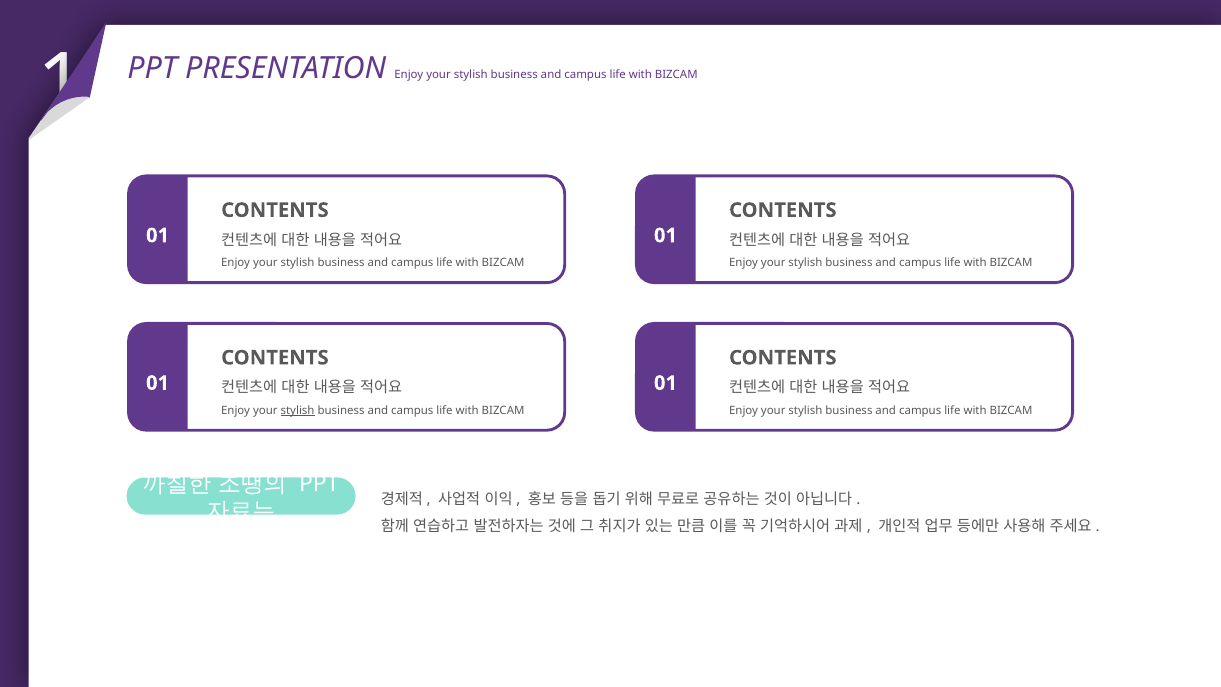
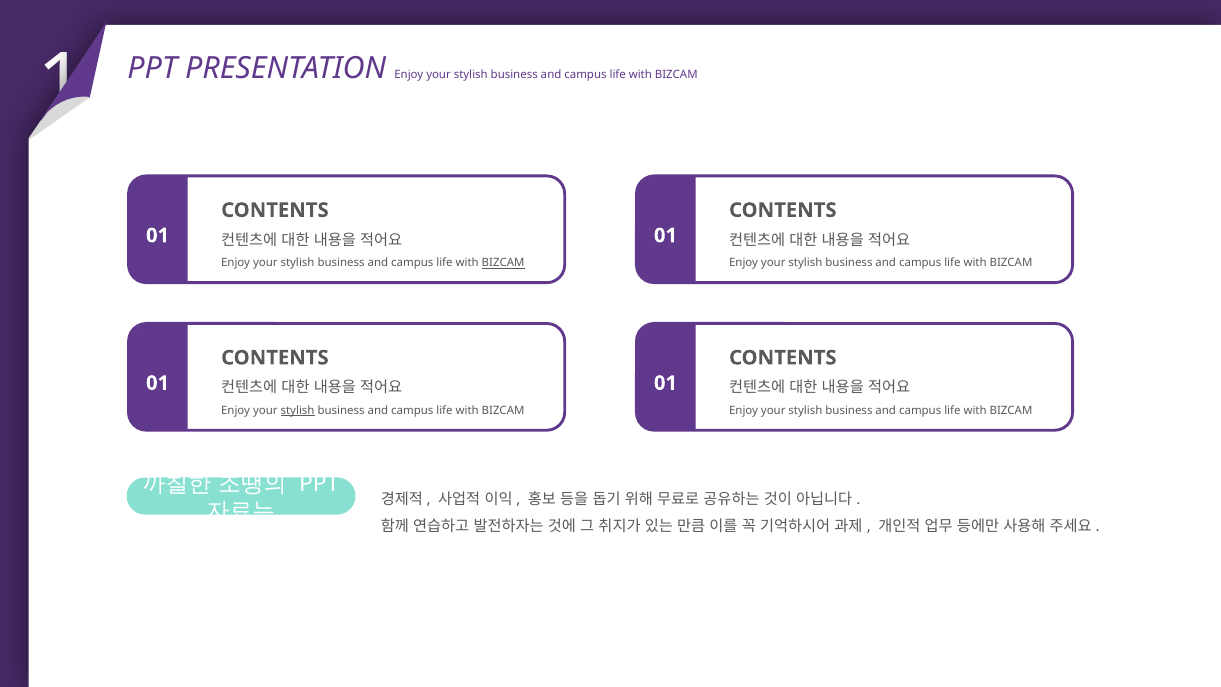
BIZCAM underline: none -> present (503, 263)
